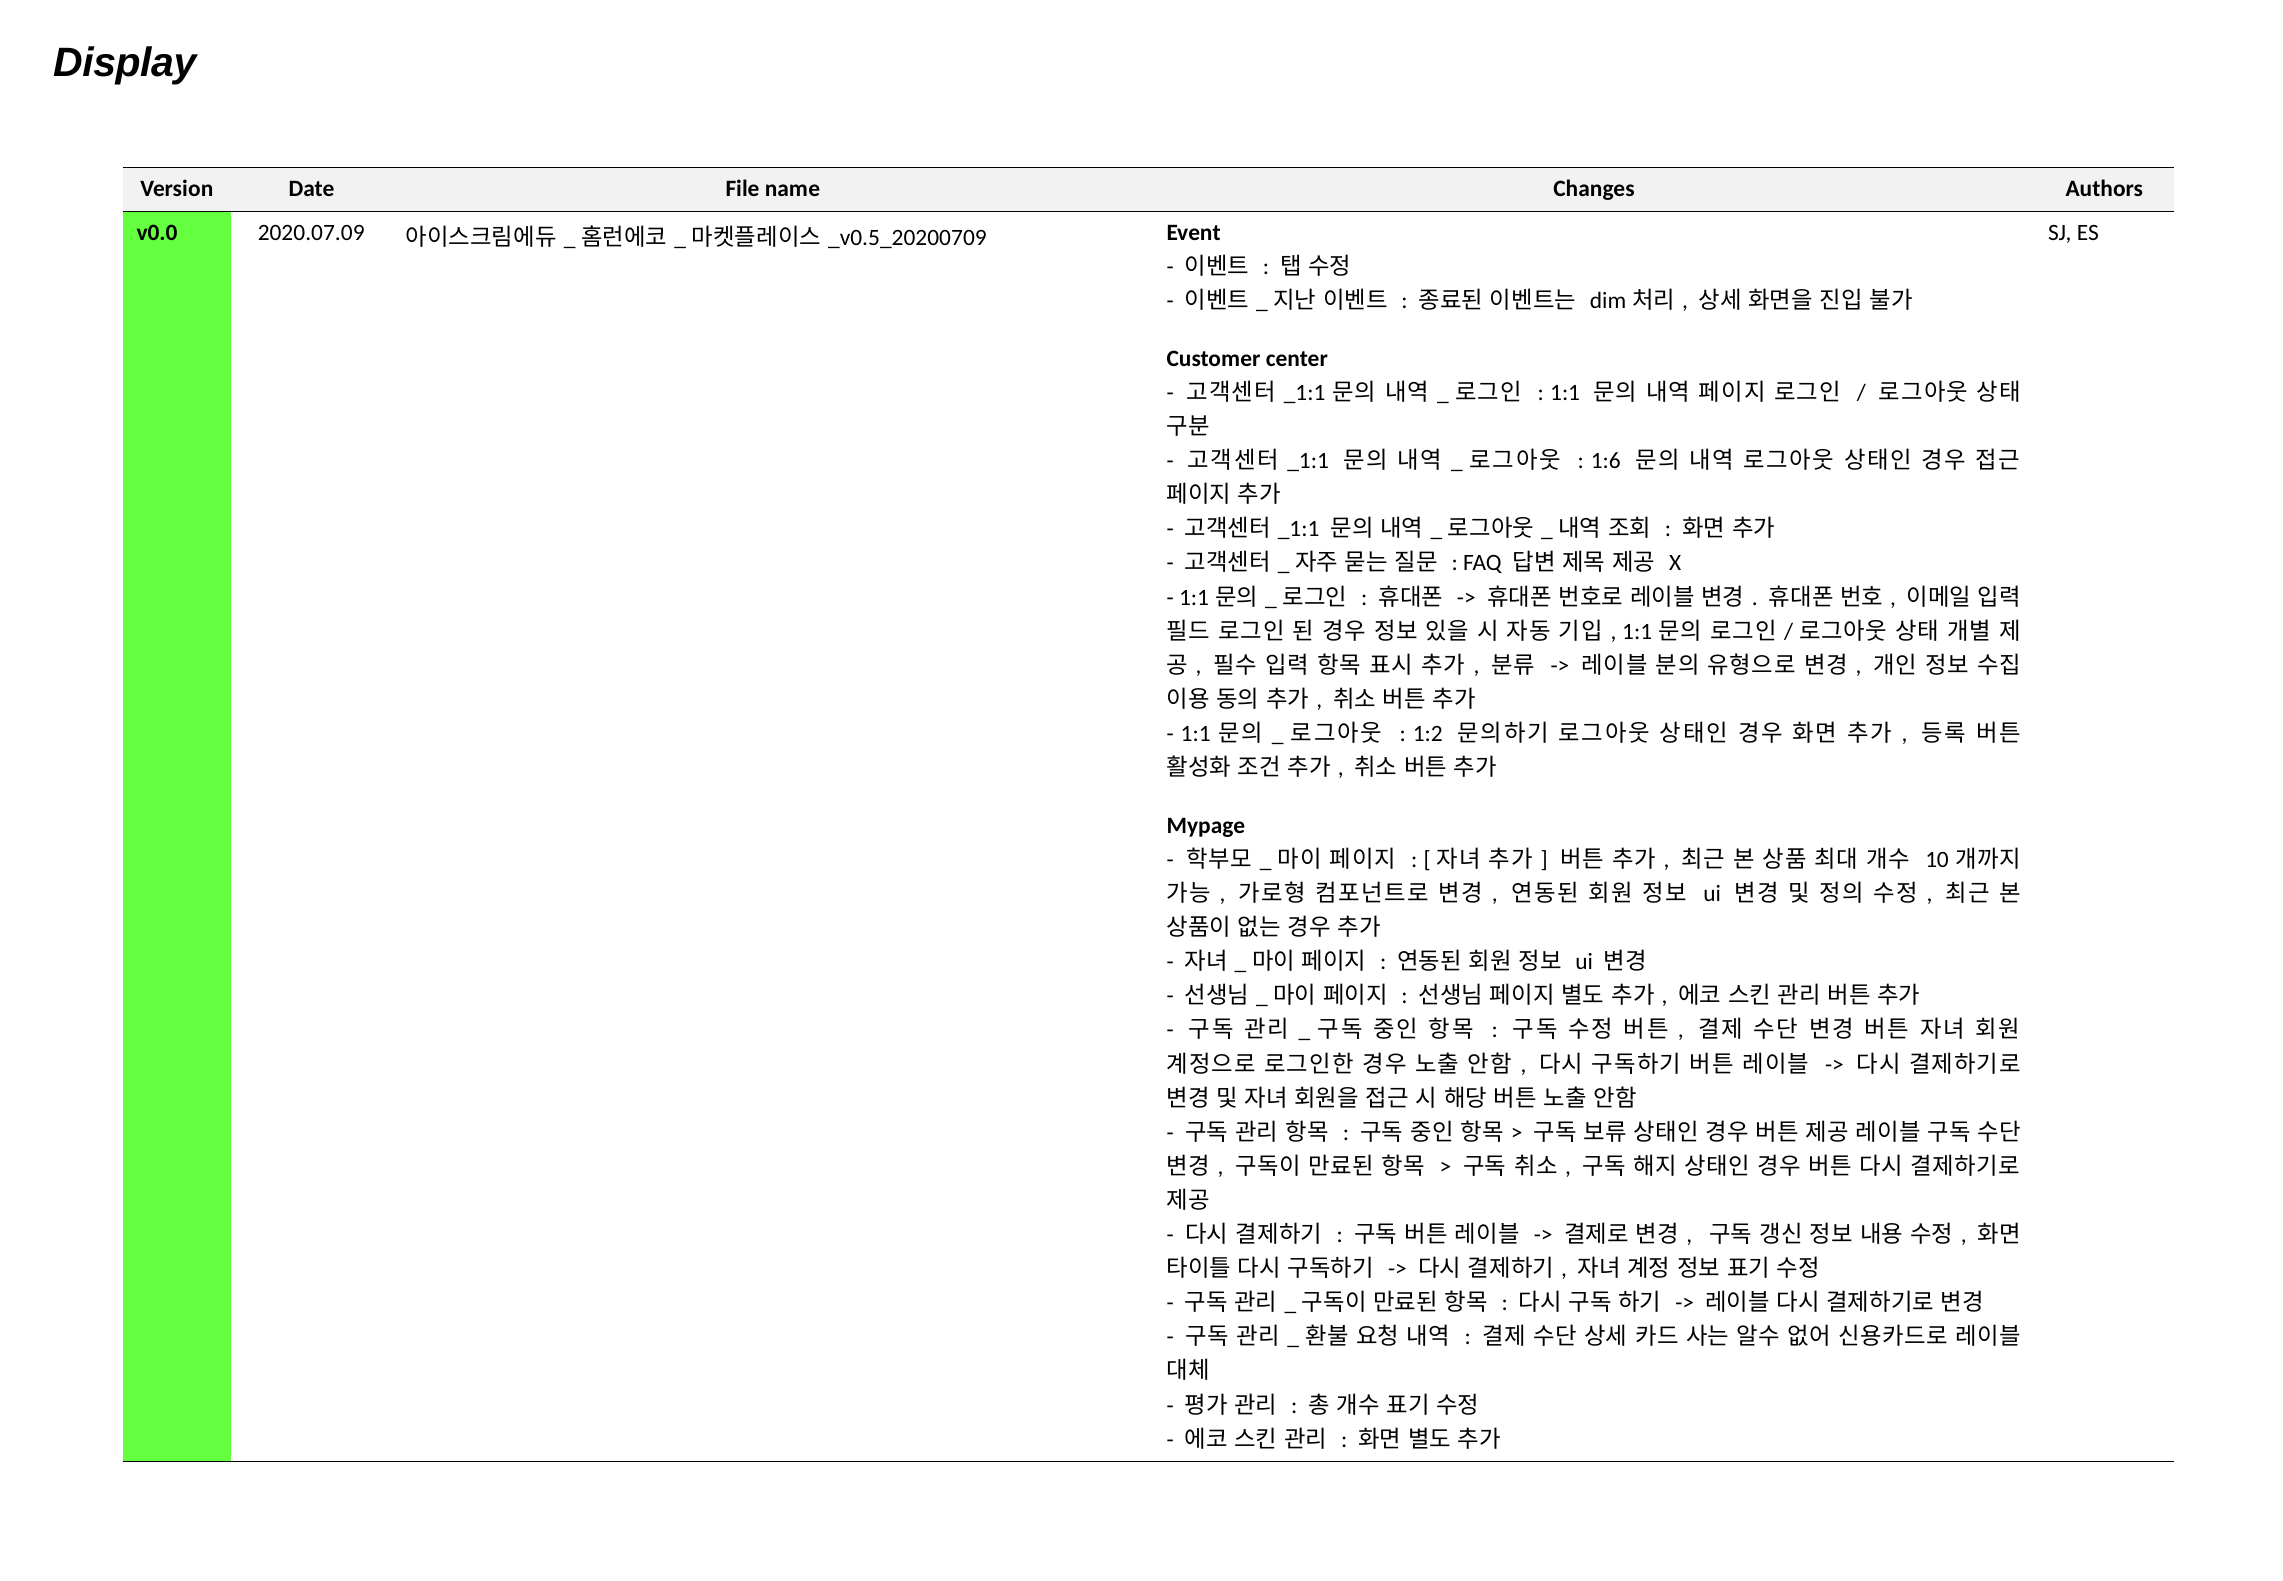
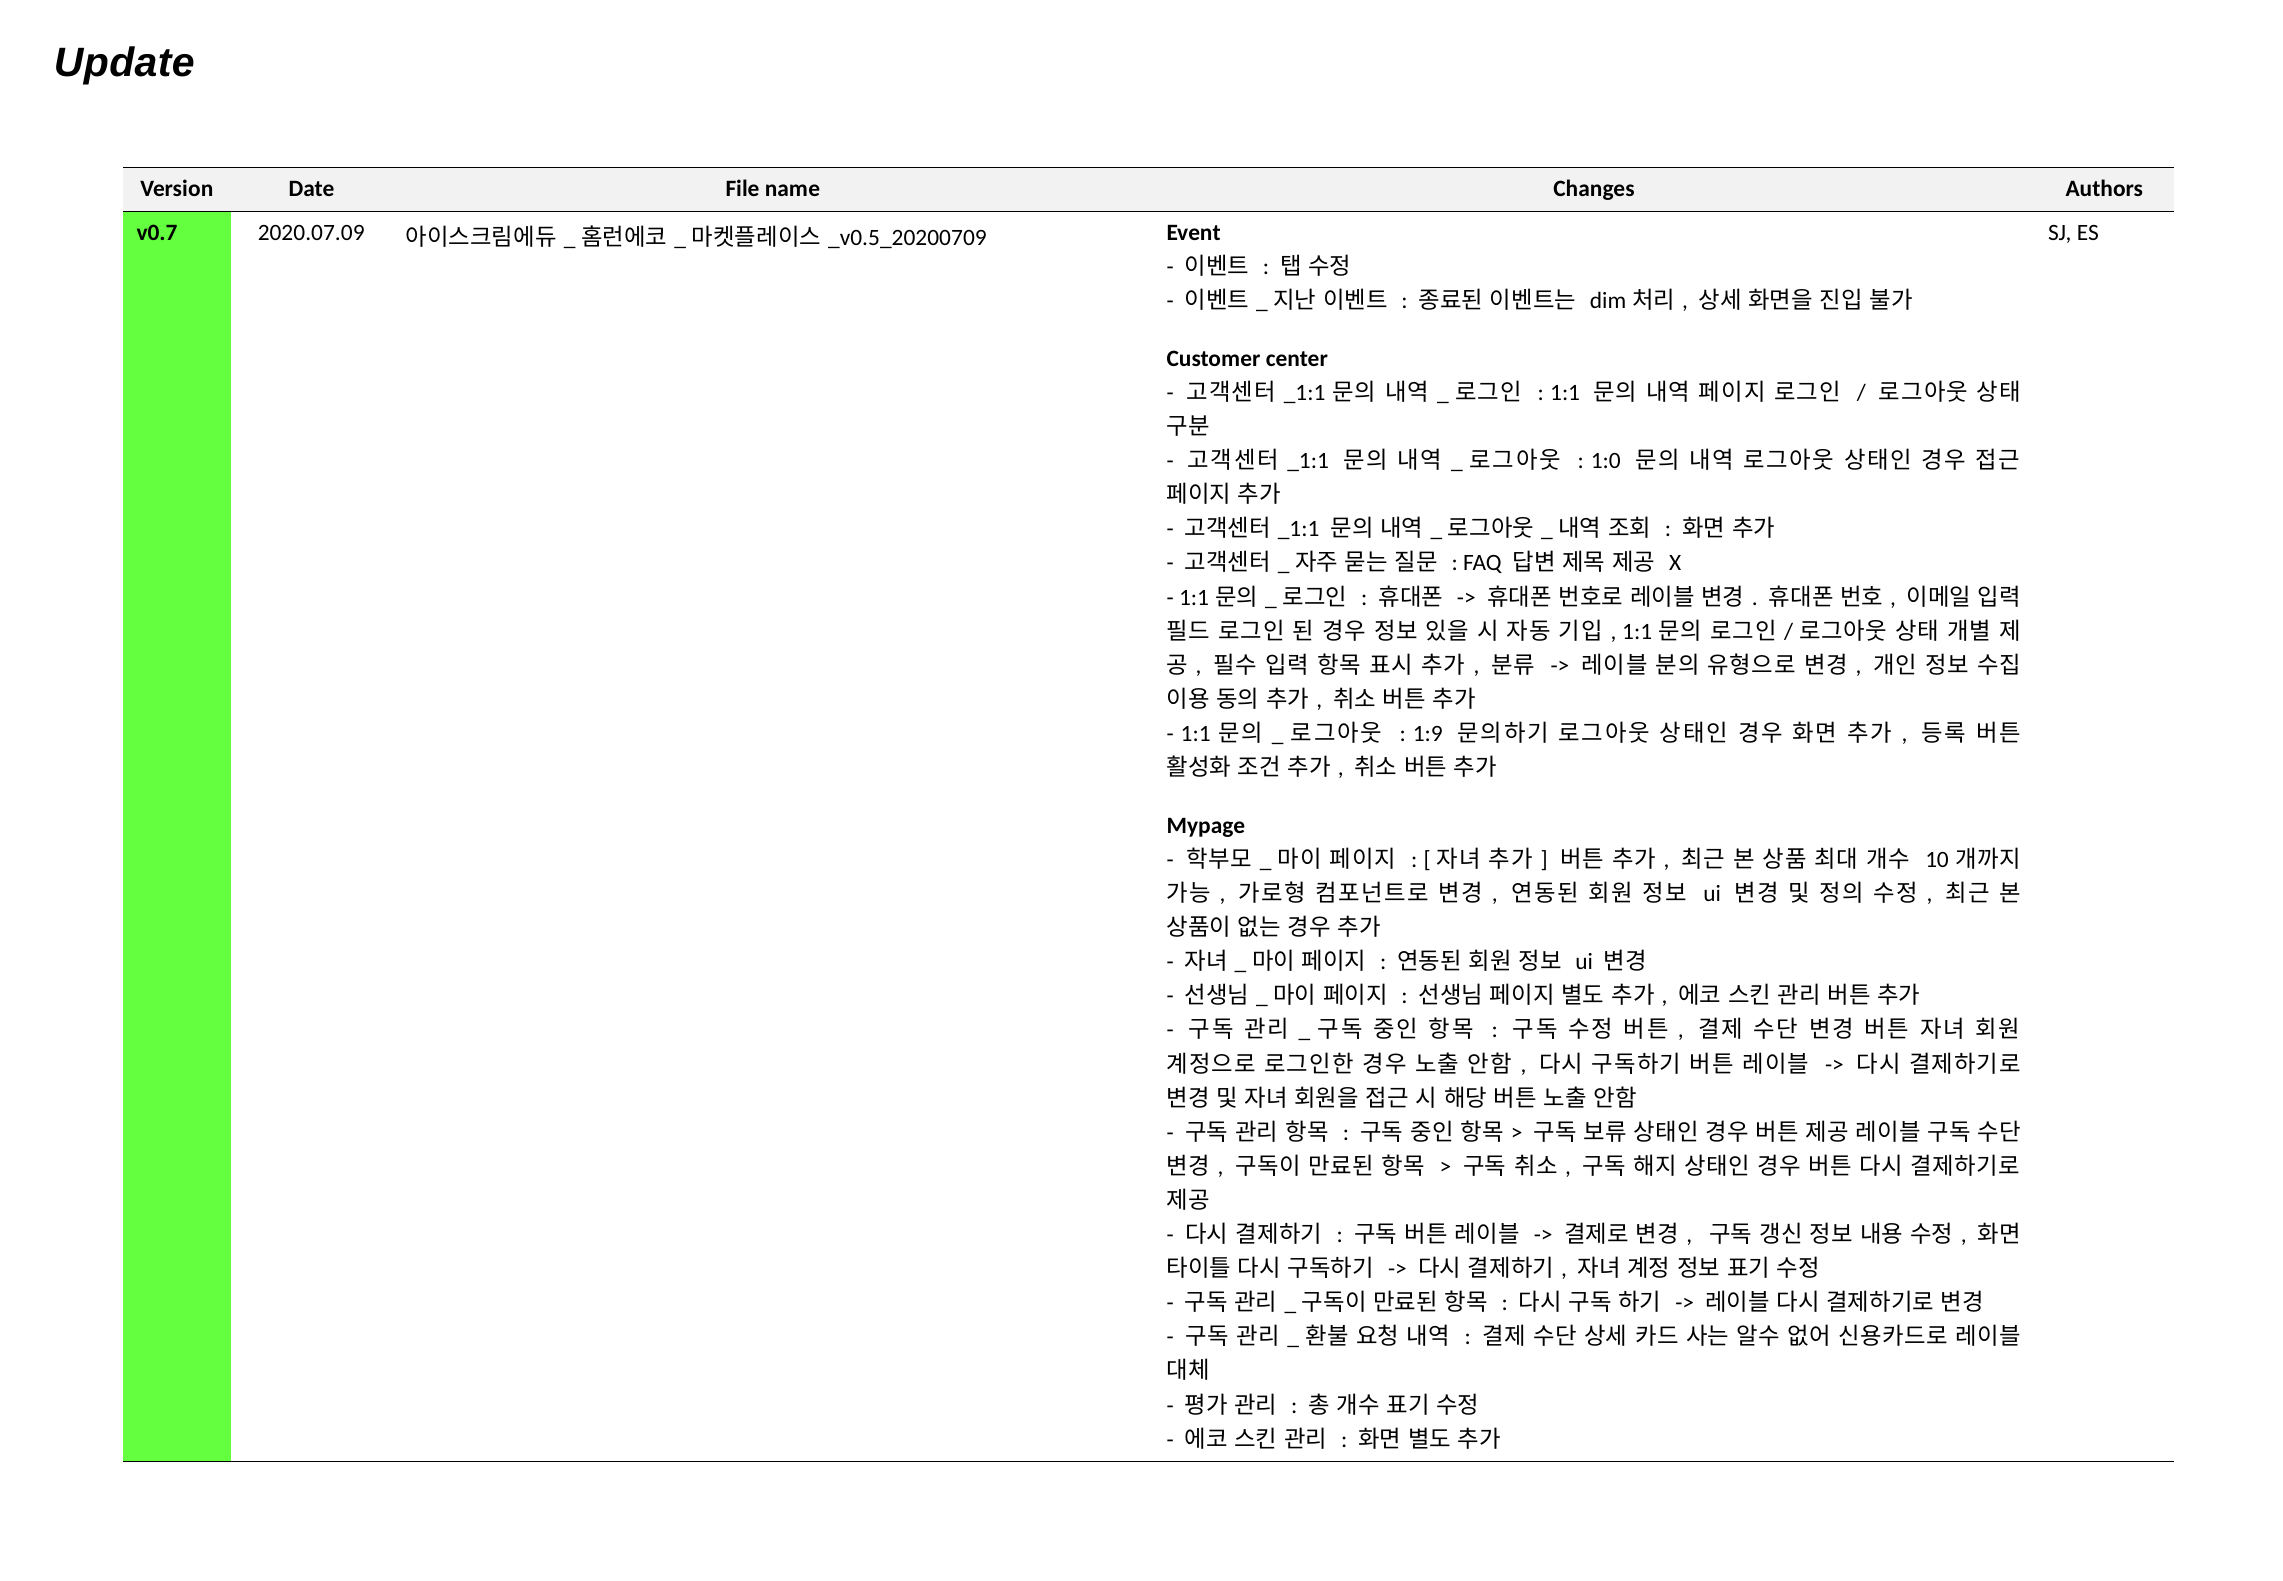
Display: Display -> Update (124, 63)
v0.0: v0.0 -> v0.7 (157, 233)
1:6: 1:6 -> 1:0 (1606, 461)
1:2: 1:2 -> 1:9 (1428, 734)
